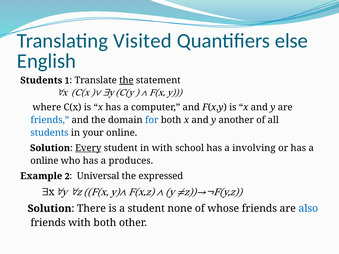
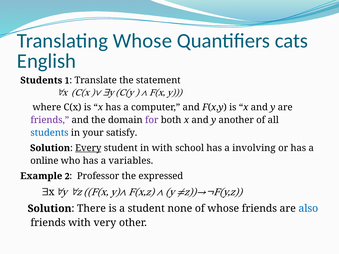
Translating Visited: Visited -> Whose (142, 41)
else: else -> cats (291, 41)
the underline: present -> none (126, 80)
friends colour: blue -> purple (50, 120)
for colour: blue -> purple (152, 120)
your online: online -> satisfy (122, 133)
produces: produces -> variables (131, 161)
Universal: Universal -> Professor (98, 176)
with both: both -> very (105, 223)
